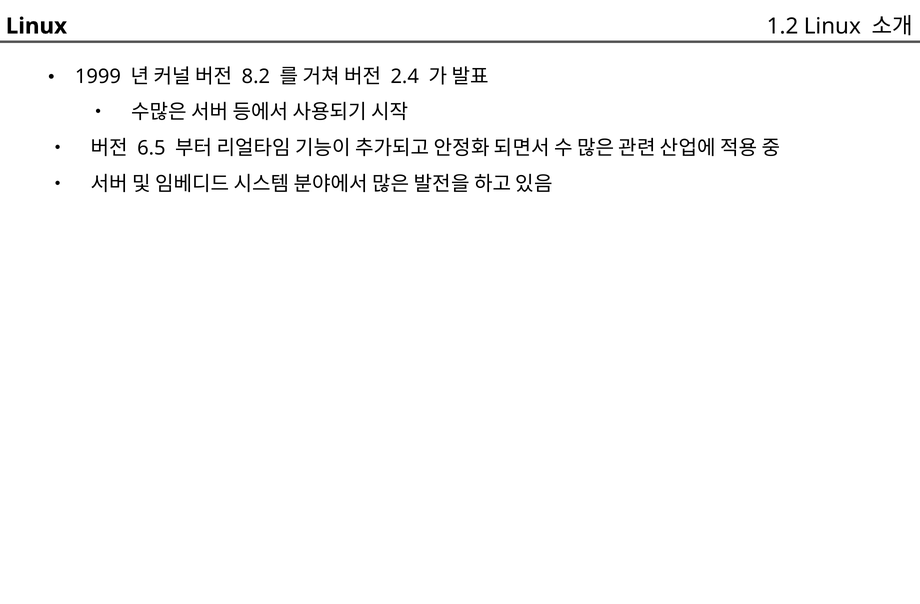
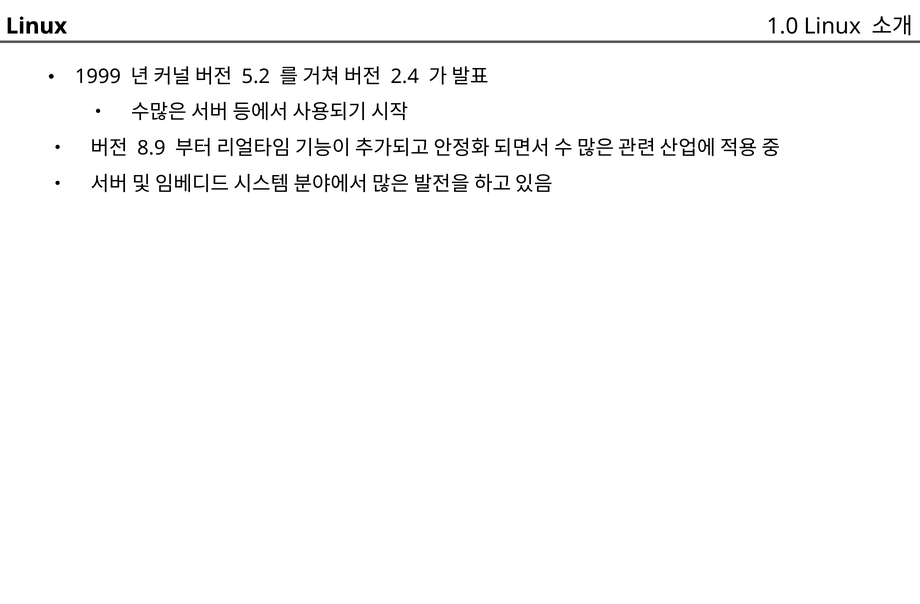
1.2: 1.2 -> 1.0 (783, 26)
8.2: 8.2 -> 5.2 (256, 77)
6.5: 6.5 -> 8.9 (151, 148)
